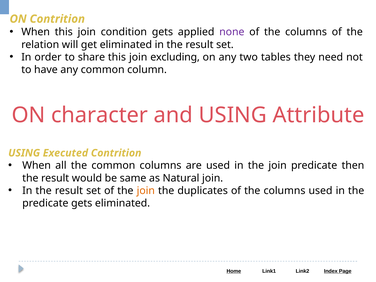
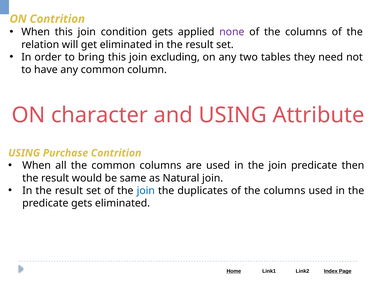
share: share -> bring (91, 57)
Executed: Executed -> Purchase (66, 153)
join colour: orange -> blue (146, 191)
